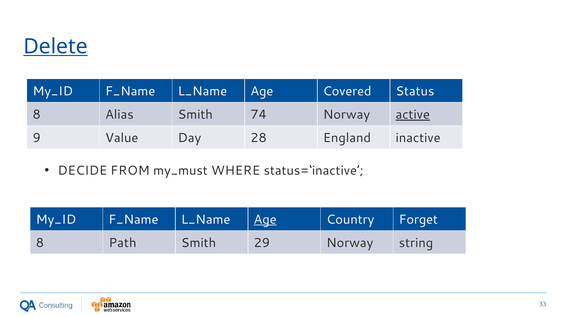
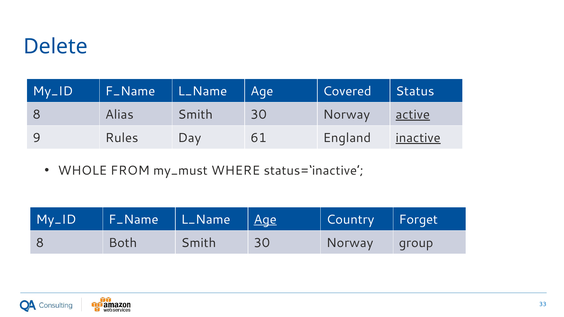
Delete underline: present -> none (56, 46)
74: 74 -> 30 (259, 115)
Value: Value -> Rules (122, 138)
28: 28 -> 61 (259, 138)
inactive underline: none -> present (418, 138)
DECIDE: DECIDE -> WHOLE (82, 171)
Path: Path -> Both (123, 243)
29: 29 -> 30 (262, 243)
string: string -> group (416, 243)
